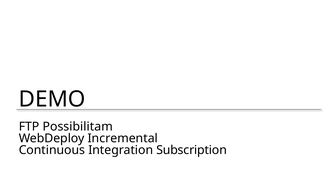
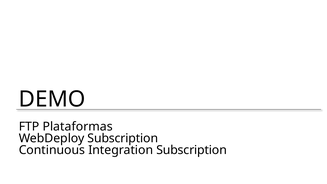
Possibilitam: Possibilitam -> Plataformas (78, 126)
WebDeploy Incremental: Incremental -> Subscription (123, 138)
